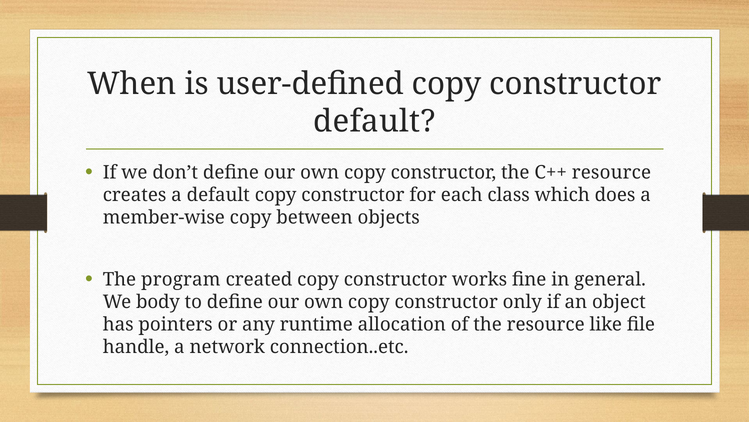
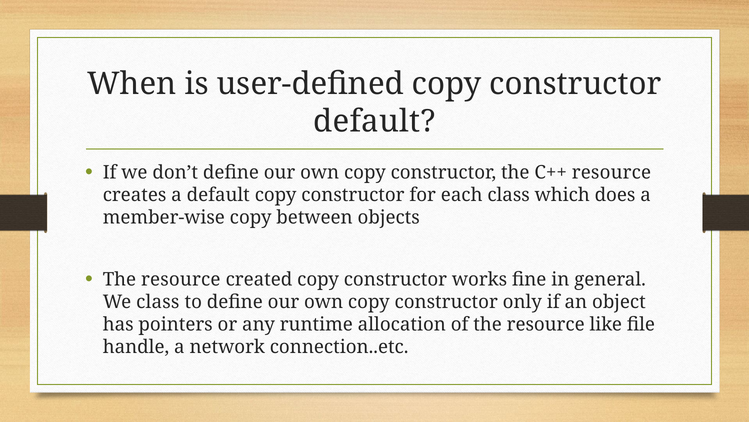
program: program -> resource (181, 279)
We body: body -> class (158, 302)
